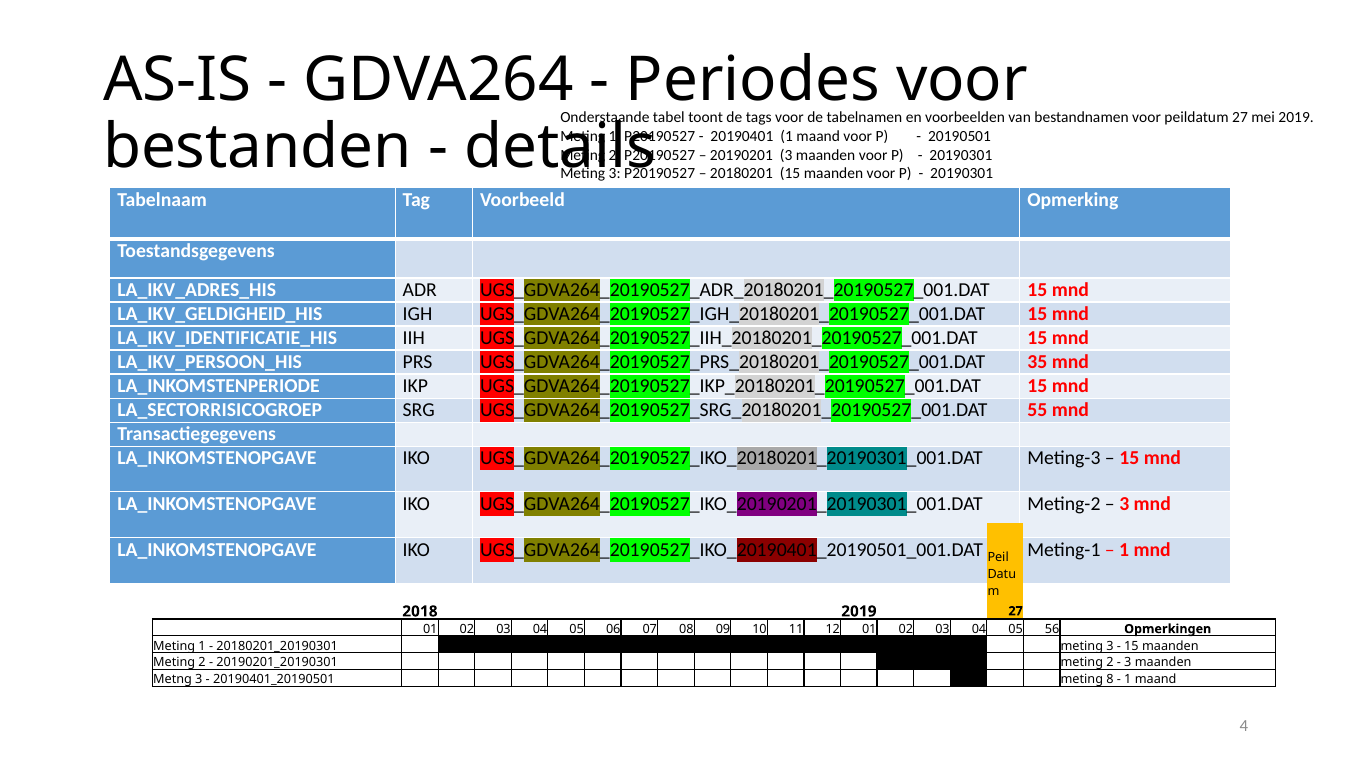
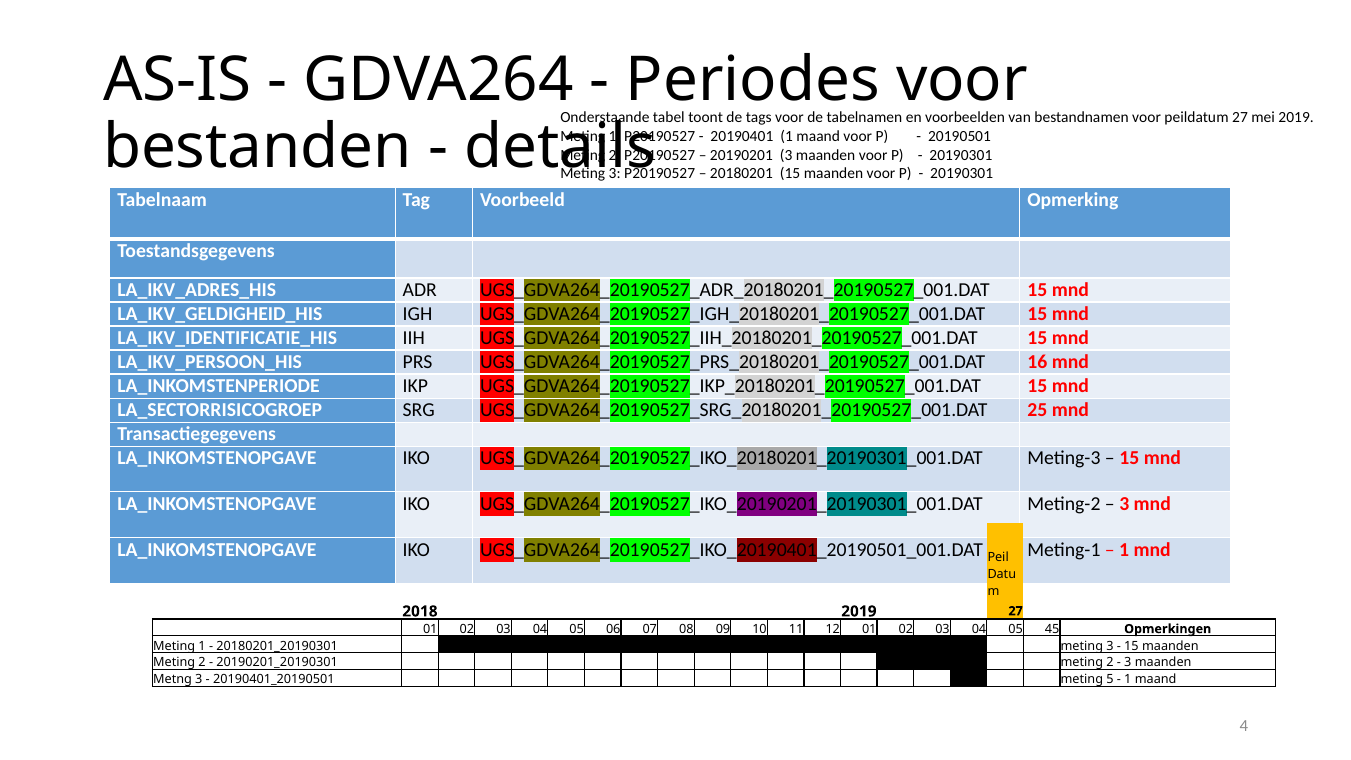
35: 35 -> 16 (1037, 362)
55: 55 -> 25 (1037, 410)
56: 56 -> 45 (1052, 629)
8: 8 -> 5 (1110, 680)
